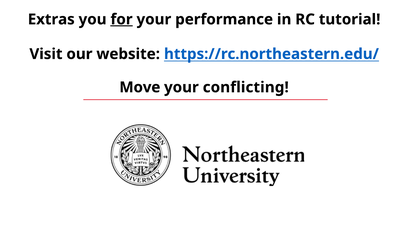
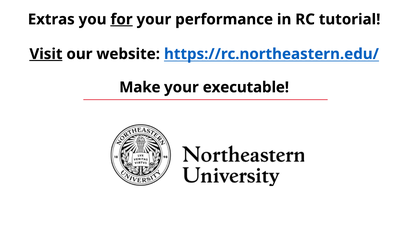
Visit underline: none -> present (46, 54)
Move: Move -> Make (140, 87)
conflicting: conflicting -> executable (246, 87)
